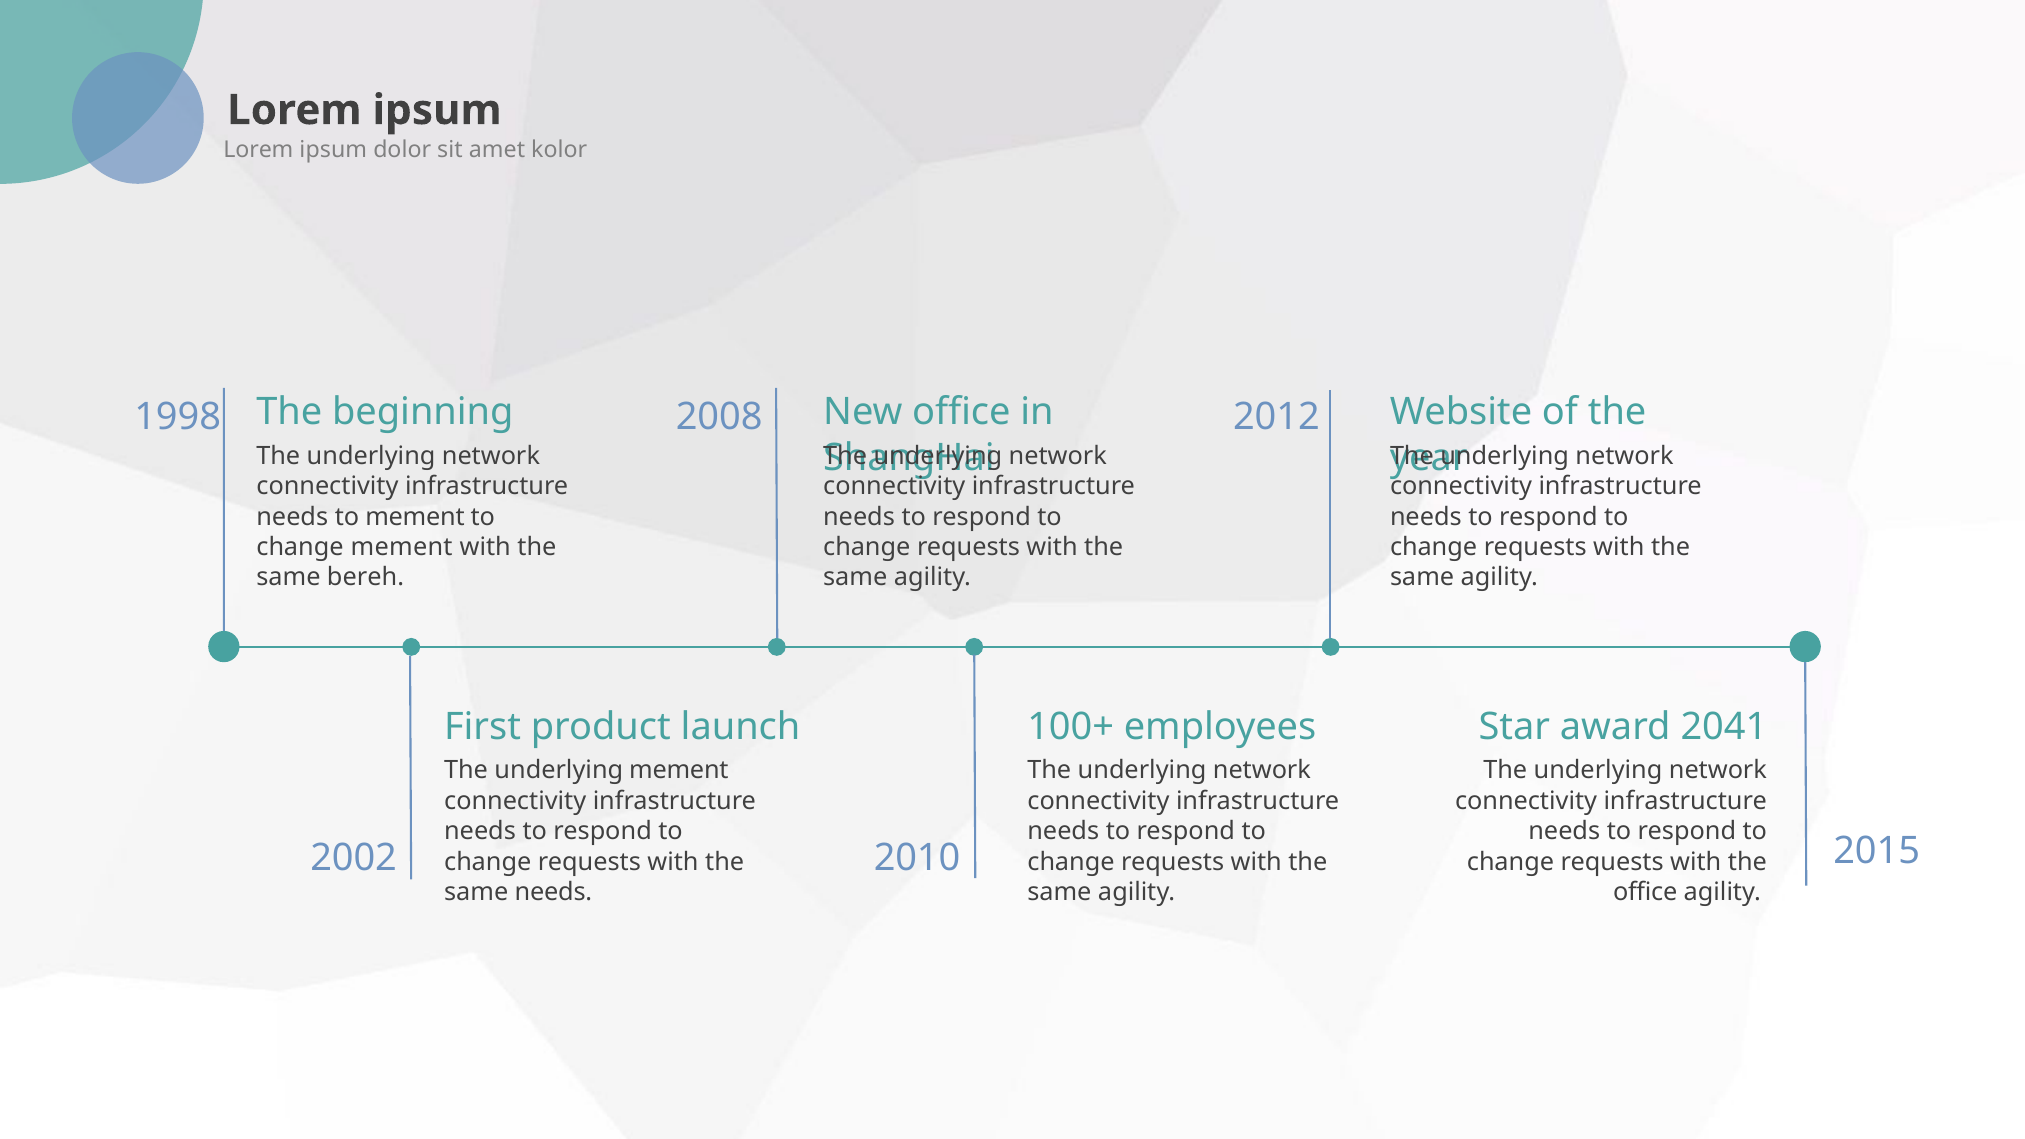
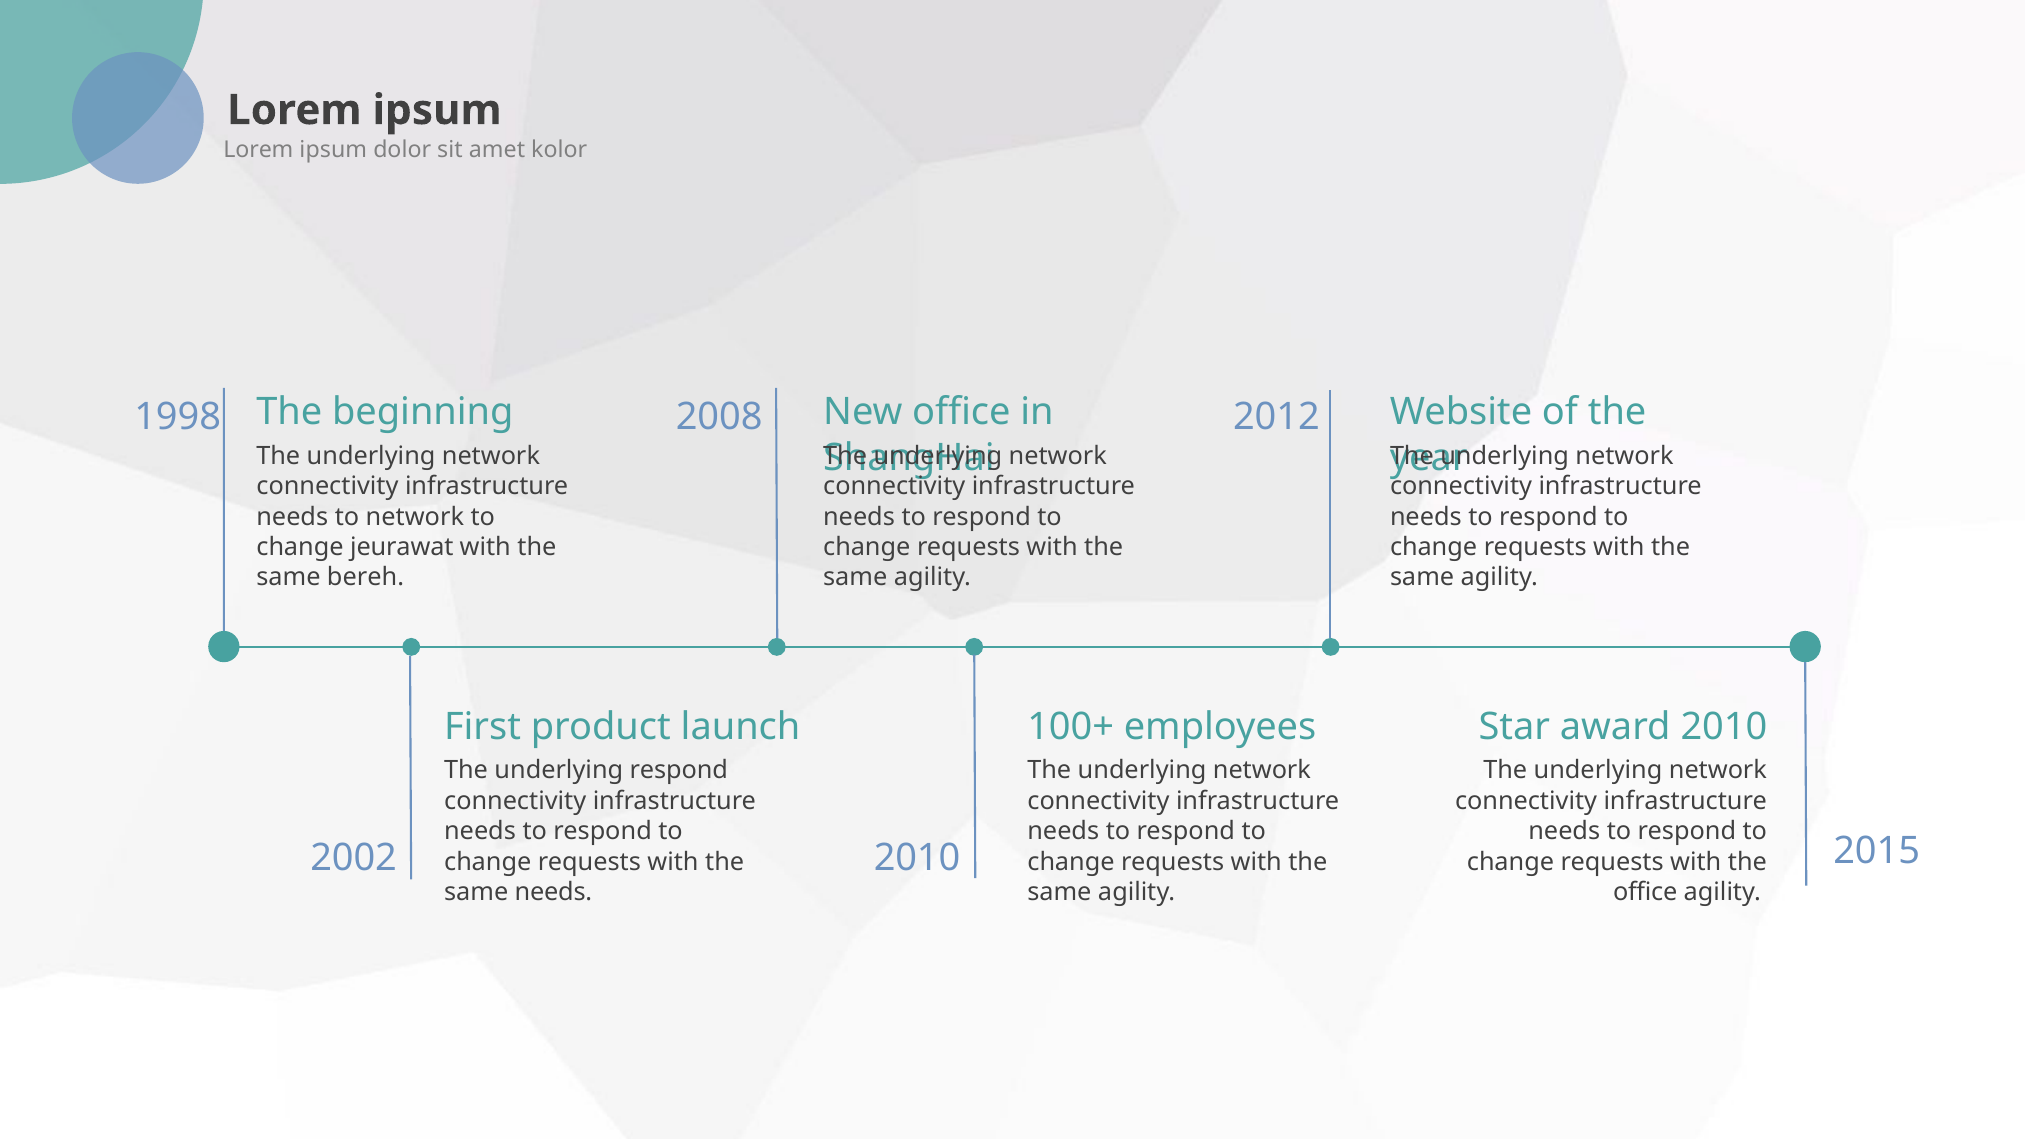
to mement: mement -> network (415, 517)
change mement: mement -> jeurawat (402, 547)
award 2041: 2041 -> 2010 (1724, 727)
underlying mement: mement -> respond (679, 771)
